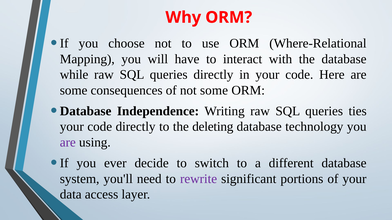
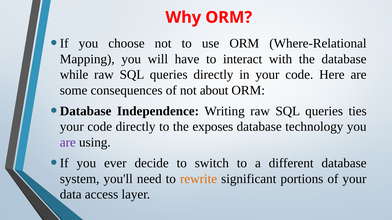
not some: some -> about (214, 91)
deleting: deleting -> exposes (213, 127)
rewrite colour: purple -> orange (199, 179)
